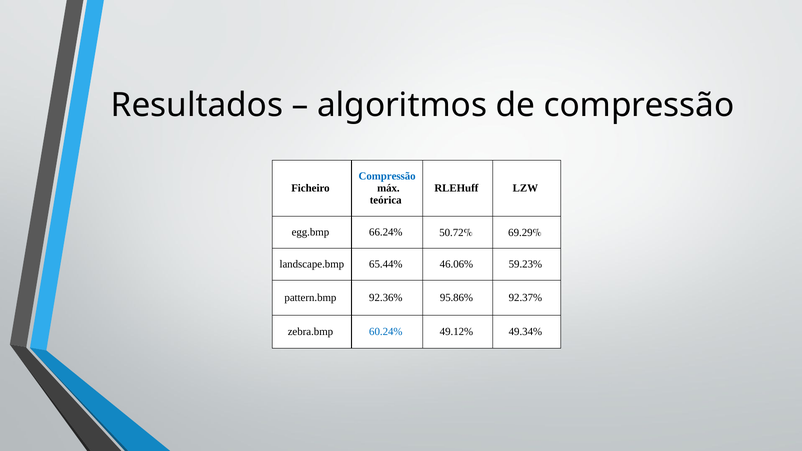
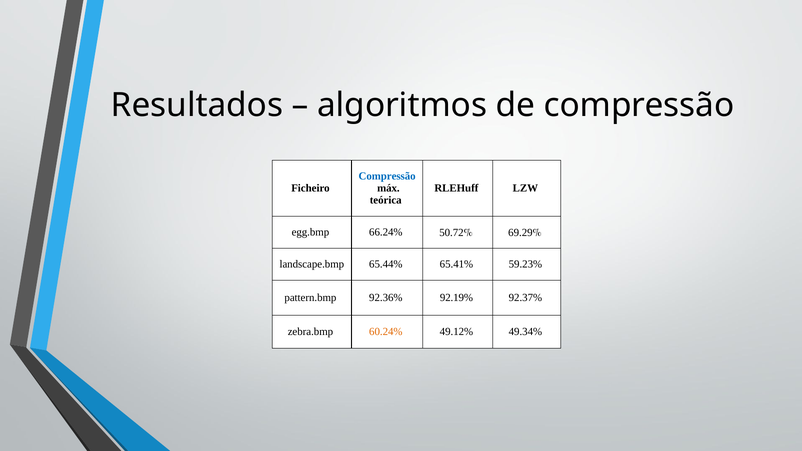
46.06%: 46.06% -> 65.41% (456, 264)
95.86%: 95.86% -> 92.19% (456, 298)
60.24% colour: blue -> orange (386, 332)
